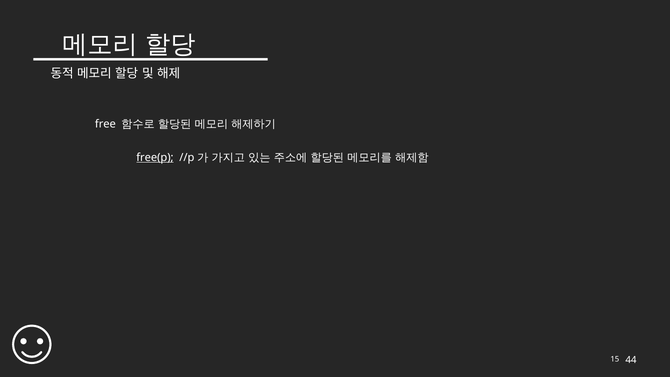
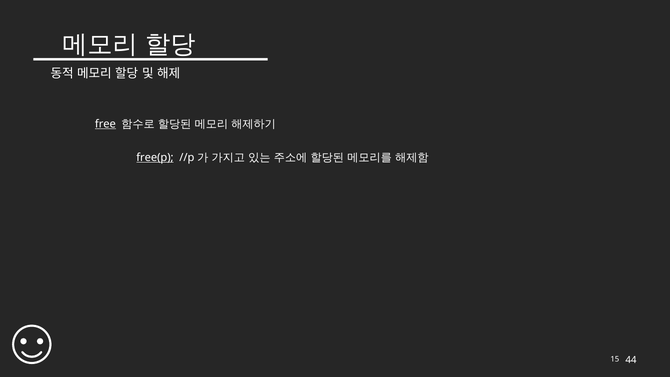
free underline: none -> present (105, 124)
